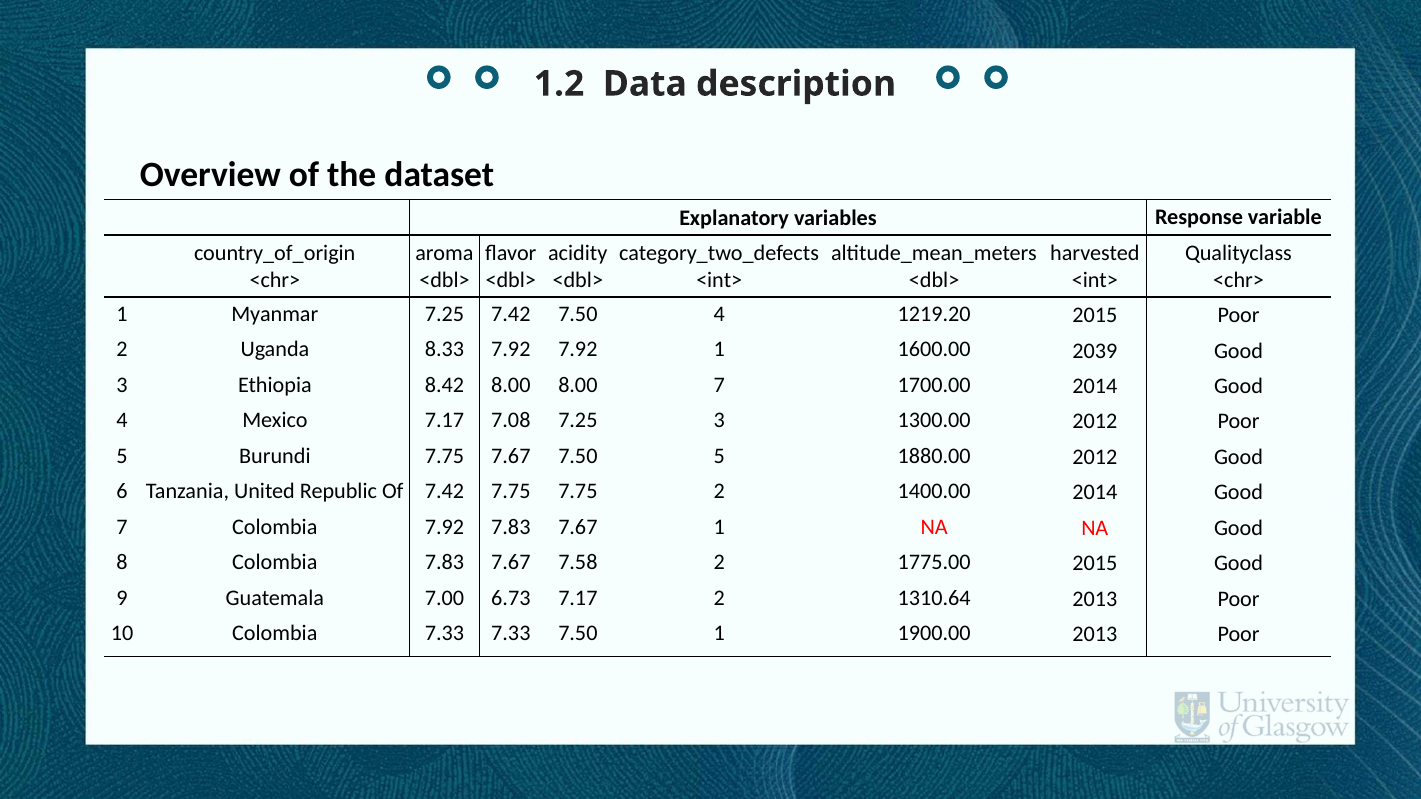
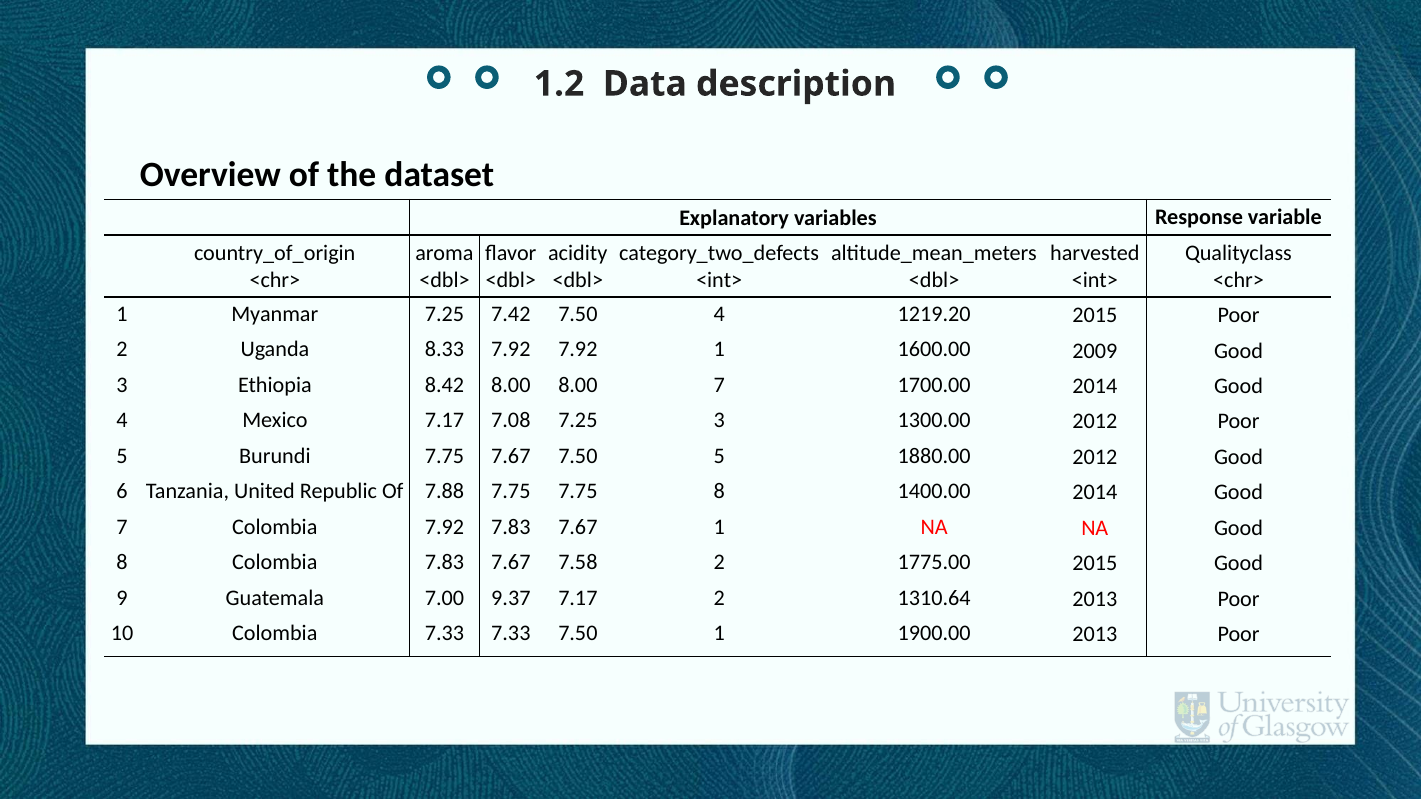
2039: 2039 -> 2009 (1095, 351)
Of 7.42: 7.42 -> 7.88 (445, 492)
7.75 2: 2 -> 8 (719, 492)
6.73: 6.73 -> 9.37 (511, 598)
